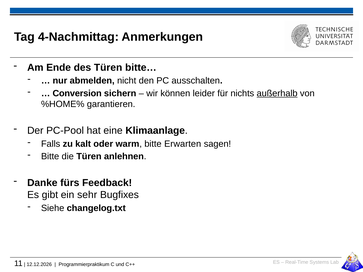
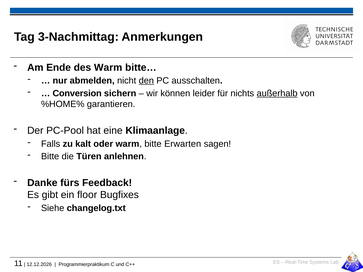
4-Nachmittag: 4-Nachmittag -> 3-Nachmittag (79, 37)
des Türen: Türen -> Warm (108, 68)
den underline: none -> present (146, 81)
sehr: sehr -> floor (87, 195)
